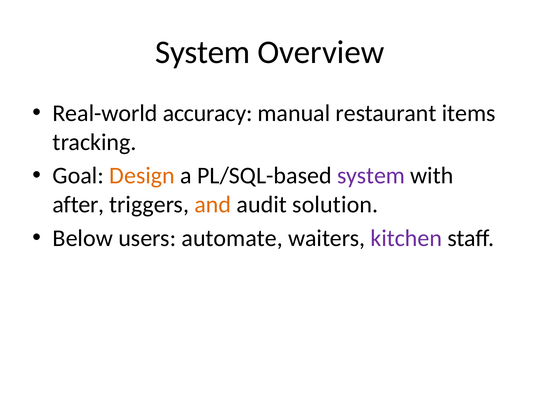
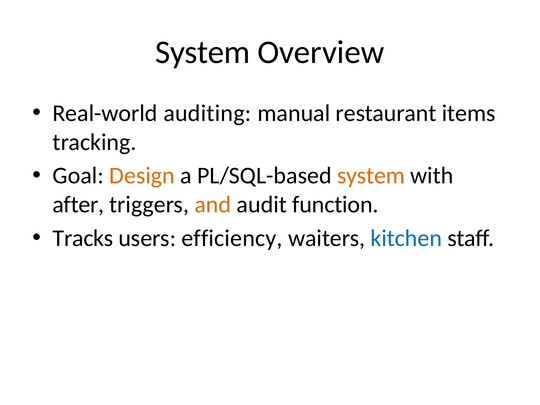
accuracy: accuracy -> auditing (207, 113)
system colour: purple -> orange (371, 176)
solution: solution -> function (335, 205)
Below: Below -> Tracks (83, 238)
automate: automate -> efficiency (232, 238)
kitchen colour: purple -> blue (406, 238)
